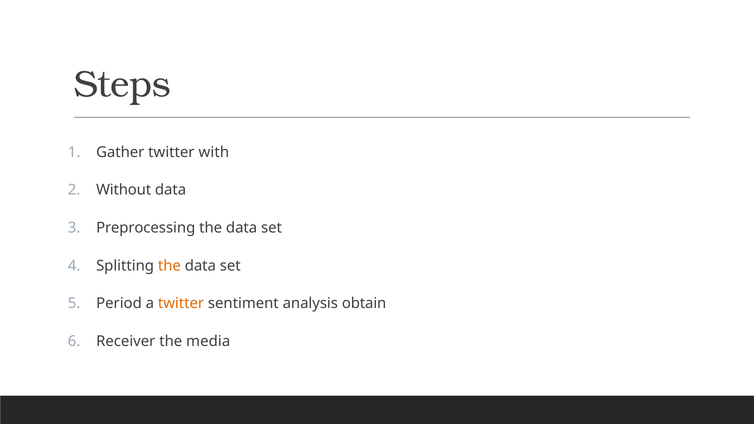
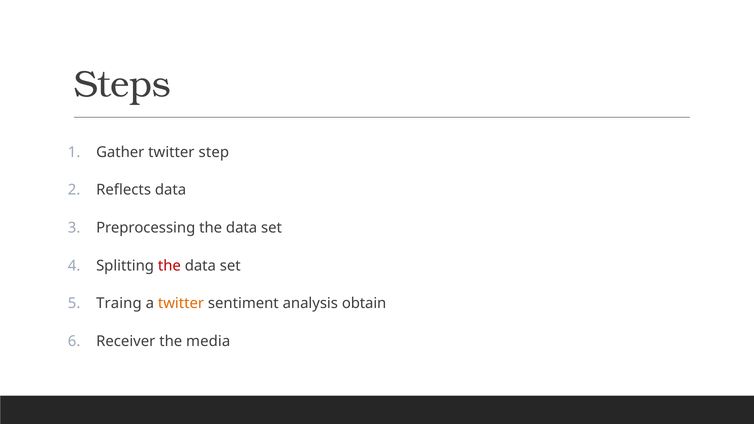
with: with -> step (214, 152)
Without: Without -> Reflects (124, 190)
the colour: orange -> red (169, 266)
Period: Period -> Traing (119, 304)
